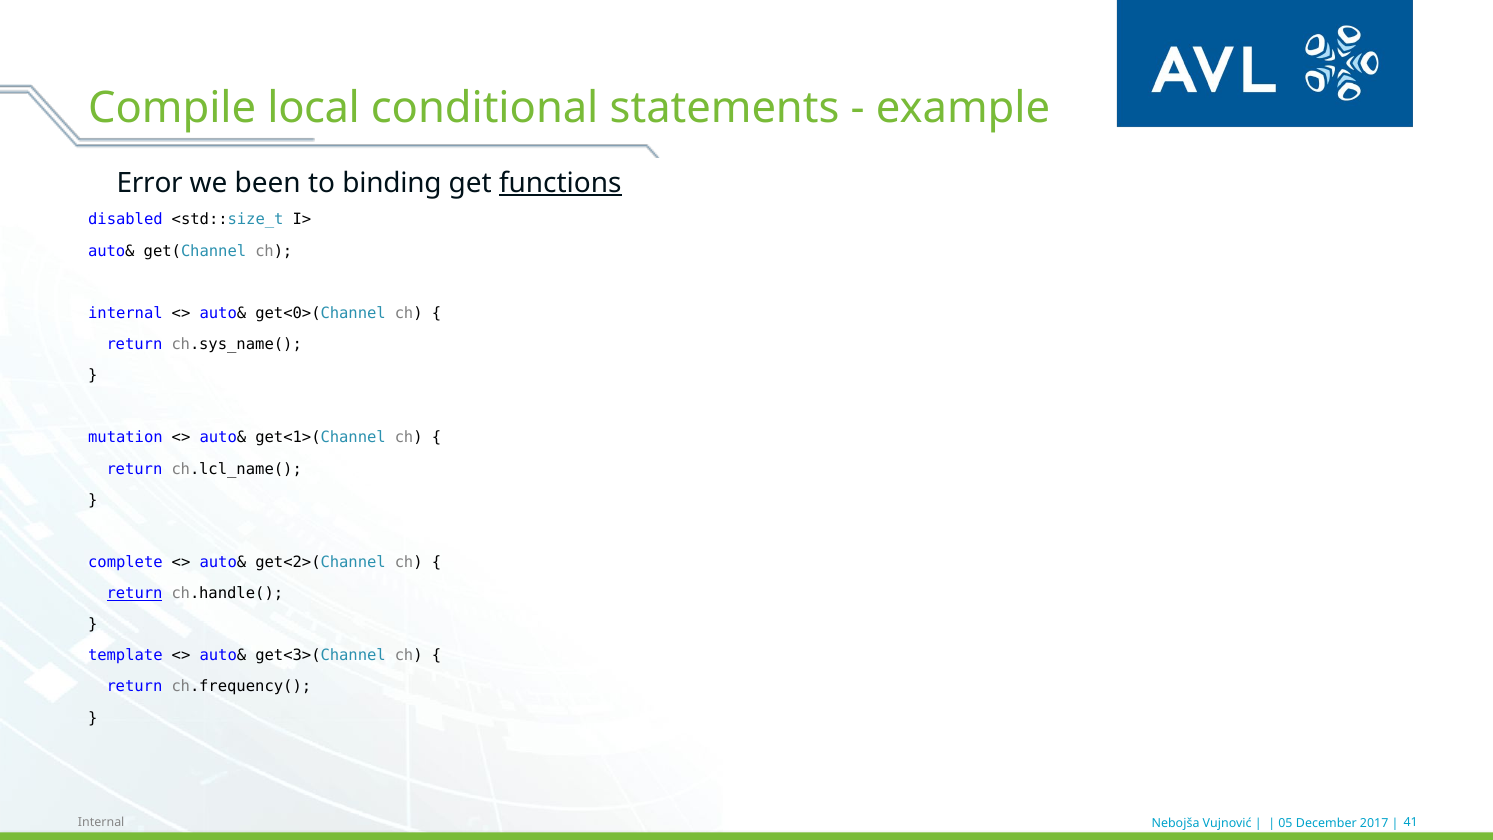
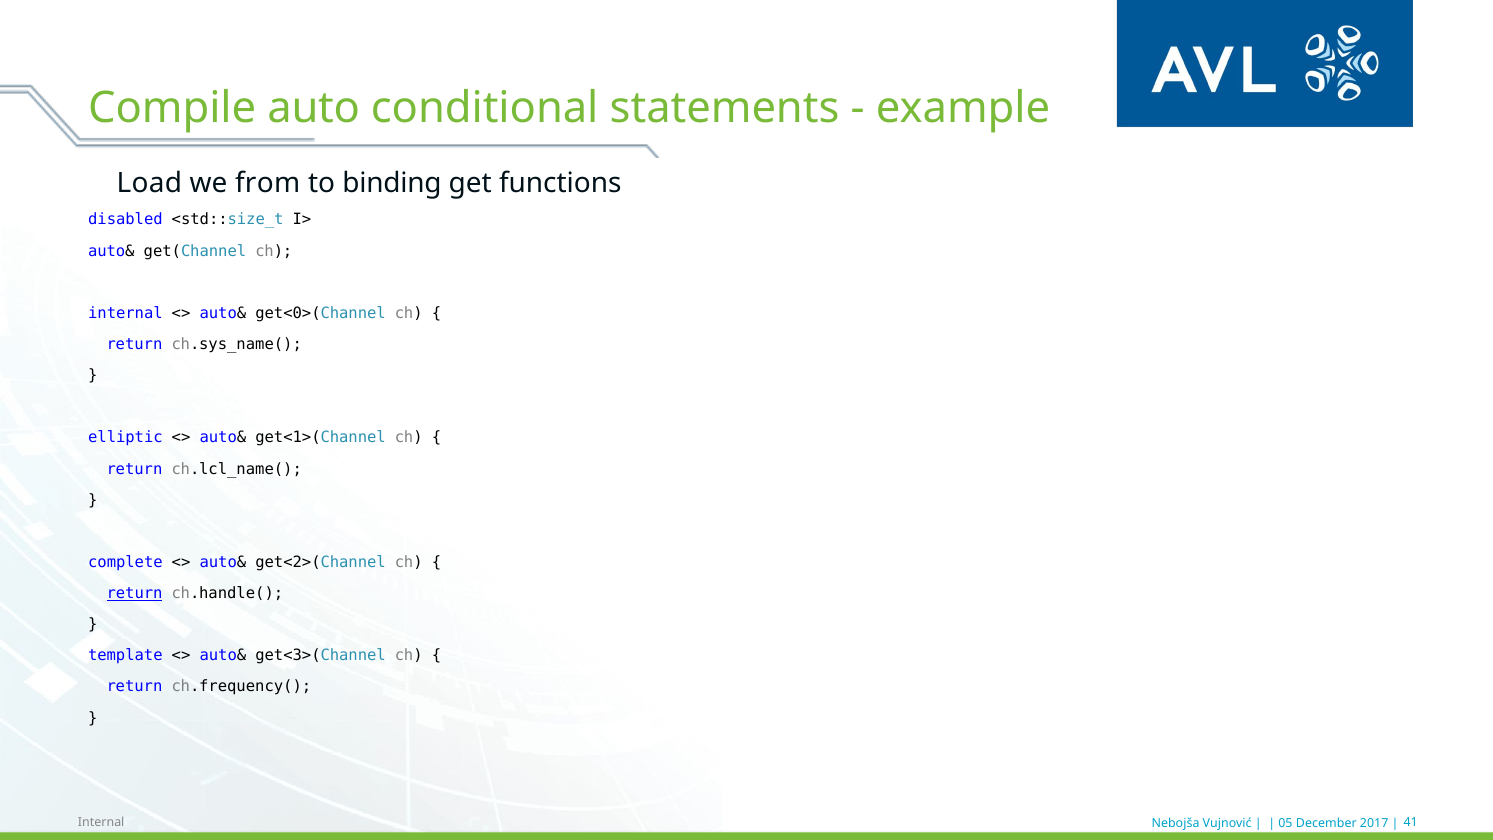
local: local -> auto (314, 108)
Error: Error -> Load (149, 183)
been: been -> from (268, 183)
functions underline: present -> none (560, 183)
mutation: mutation -> elliptic (125, 438)
